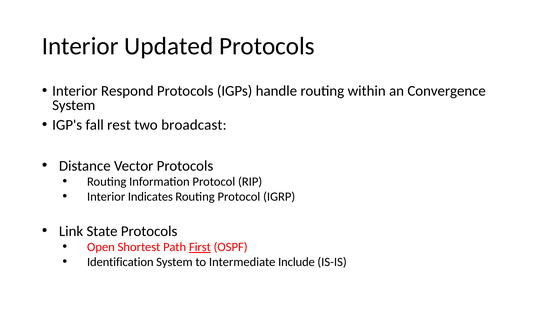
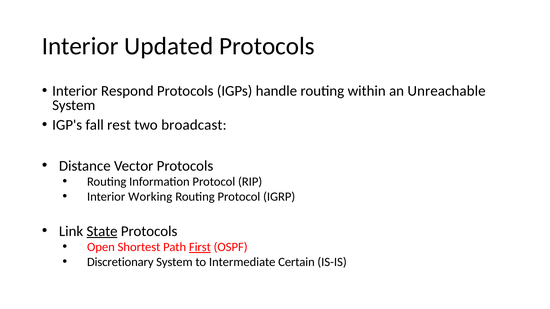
Convergence: Convergence -> Unreachable (447, 91)
Indicates: Indicates -> Working (150, 197)
State underline: none -> present (102, 231)
Identification: Identification -> Discretionary (120, 262)
Include: Include -> Certain (296, 262)
